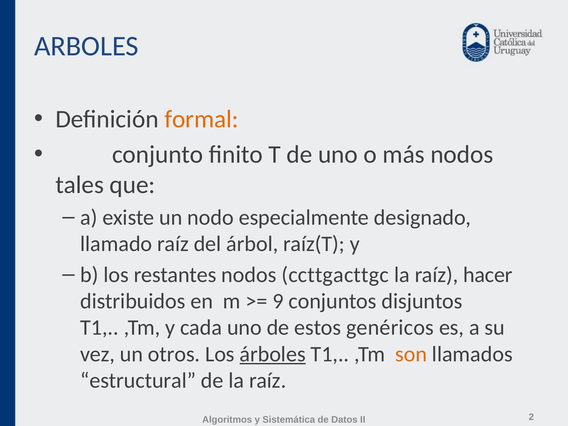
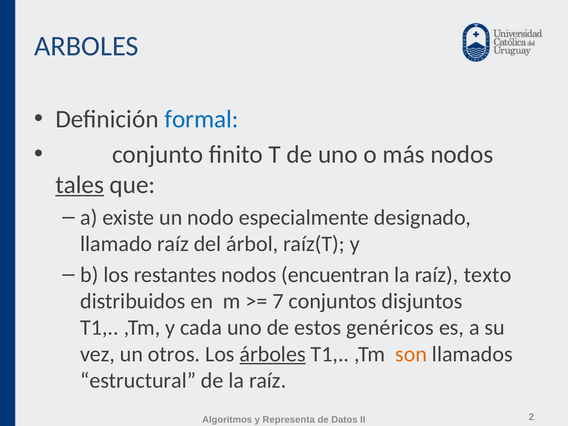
formal colour: orange -> blue (202, 119)
tales underline: none -> present (80, 185)
ccttgacttgc: ccttgacttgc -> encuentran (335, 275)
hacer: hacer -> texto (488, 275)
9: 9 -> 7 (278, 301)
Sistemática: Sistemática -> Representa (289, 420)
